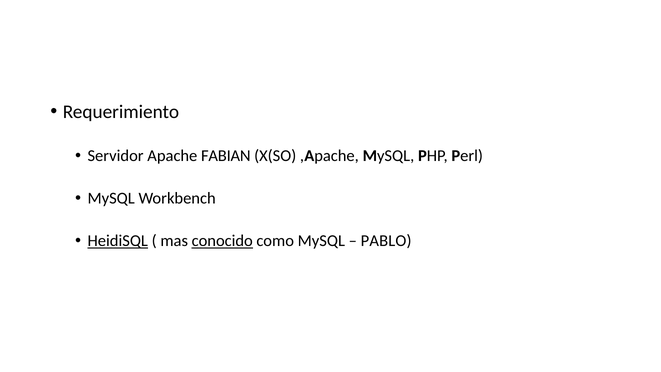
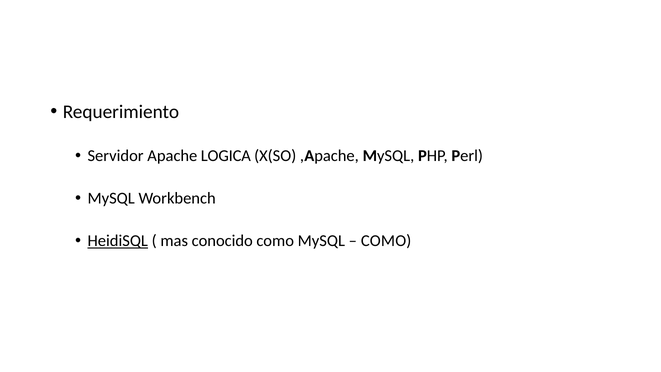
FABIAN: FABIAN -> LOGICA (226, 156)
conocido underline: present -> none (222, 241)
PABLO: PABLO -> COMO (386, 241)
